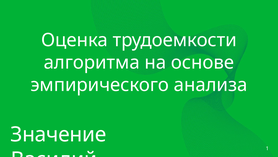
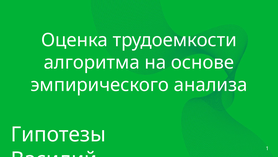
Значение: Значение -> Гипотезы (58, 134)
